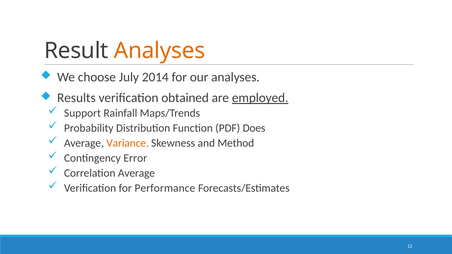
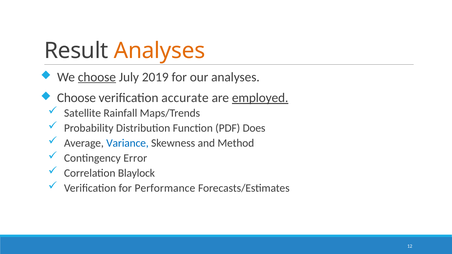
choose underline: none -> present (97, 77)
2014: 2014 -> 2019 (155, 77)
Results: Results -> Choose (76, 98)
obtained: obtained -> accurate (185, 98)
Support: Support -> Satellite (83, 113)
Variance colour: orange -> blue (127, 143)
Correlation Average: Average -> Blaylock (136, 173)
